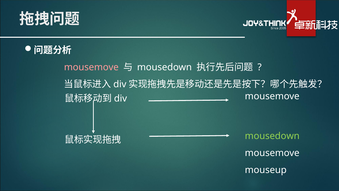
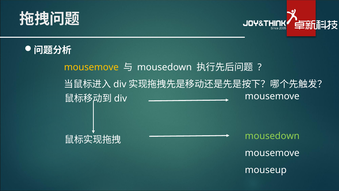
mousemove colour: pink -> yellow (91, 67)
